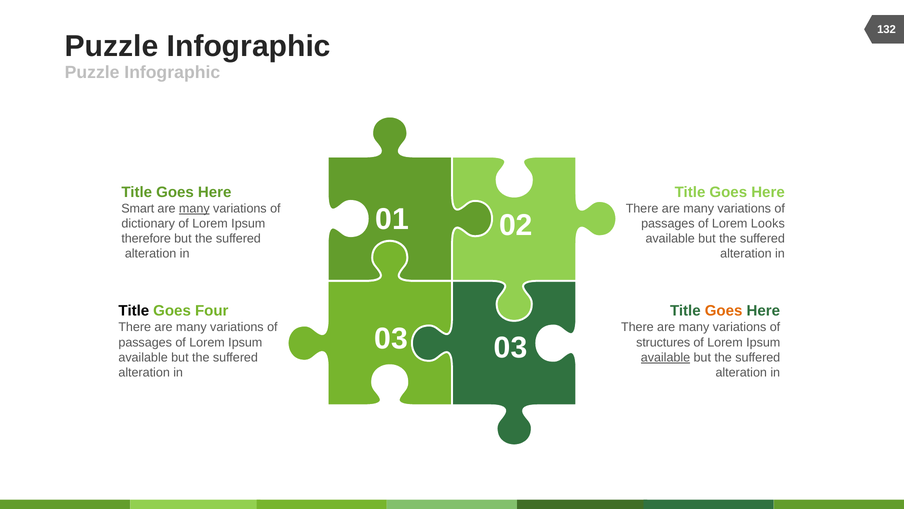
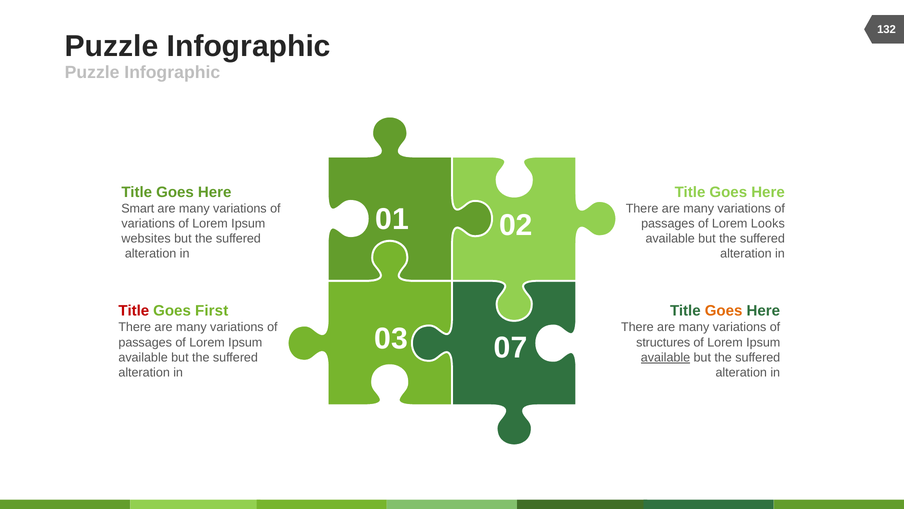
many underline: present -> none (194, 208)
dictionary: dictionary -> variations (148, 223)
therefore: therefore -> websites (146, 238)
Title colour: black -> red (134, 311)
Four: Four -> First (212, 311)
03 03: 03 -> 07 (511, 348)
